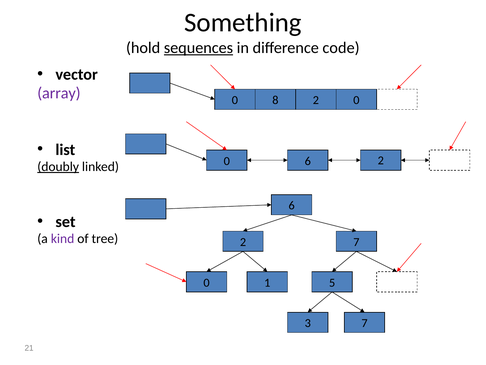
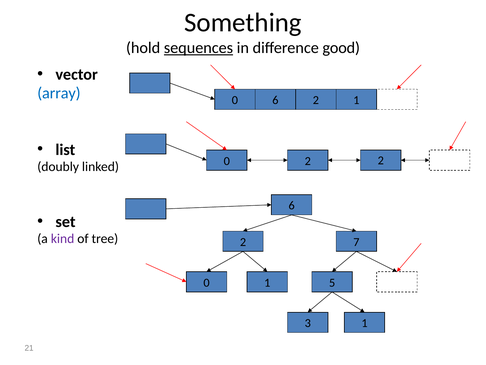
code: code -> good (341, 48)
array colour: purple -> blue (59, 93)
8: 8 -> 6 (275, 100)
0: 0 -> 1 (356, 100)
6: 6 -> 2 (308, 161)
doubly underline: present -> none (58, 167)
3 7: 7 -> 1 (364, 323)
